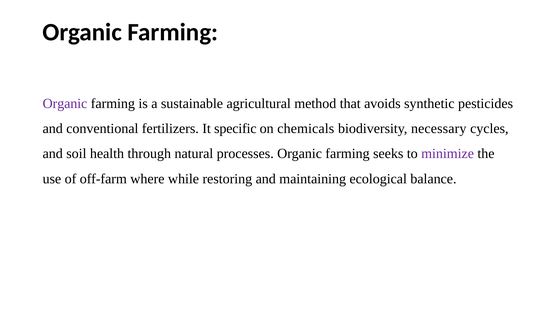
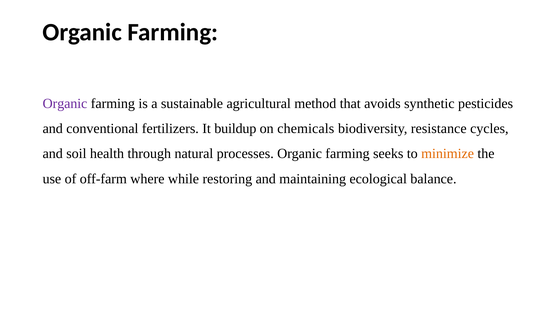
specific: specific -> buildup (235, 129)
necessary: necessary -> resistance (439, 129)
minimize colour: purple -> orange (448, 154)
